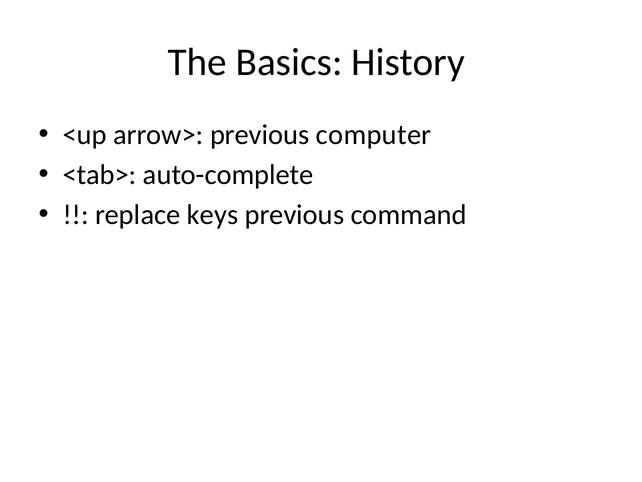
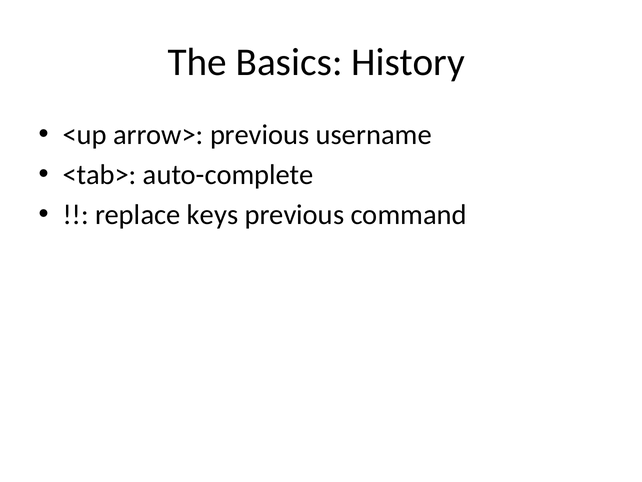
computer: computer -> username (374, 135)
